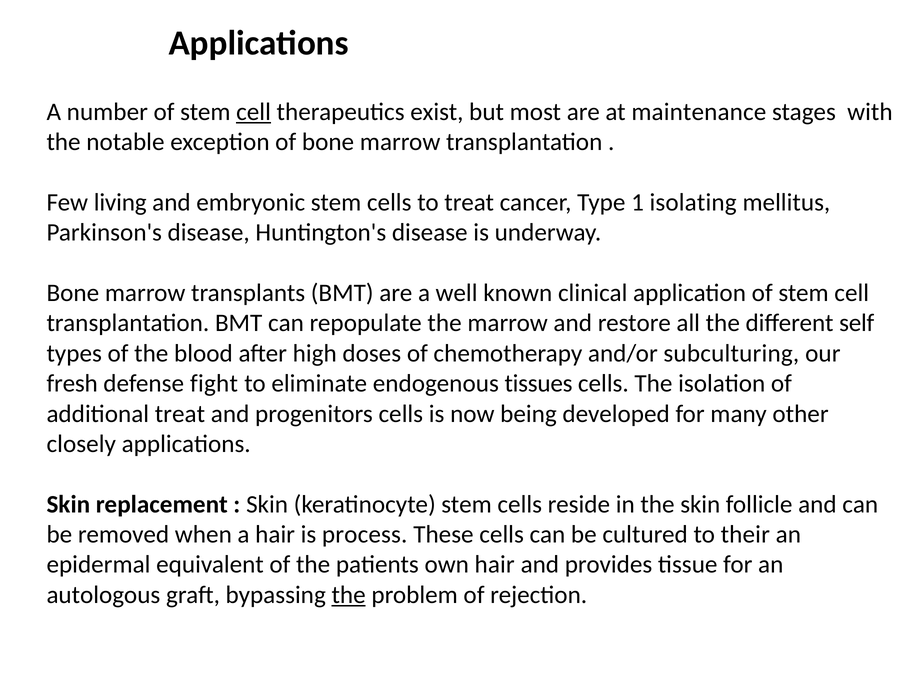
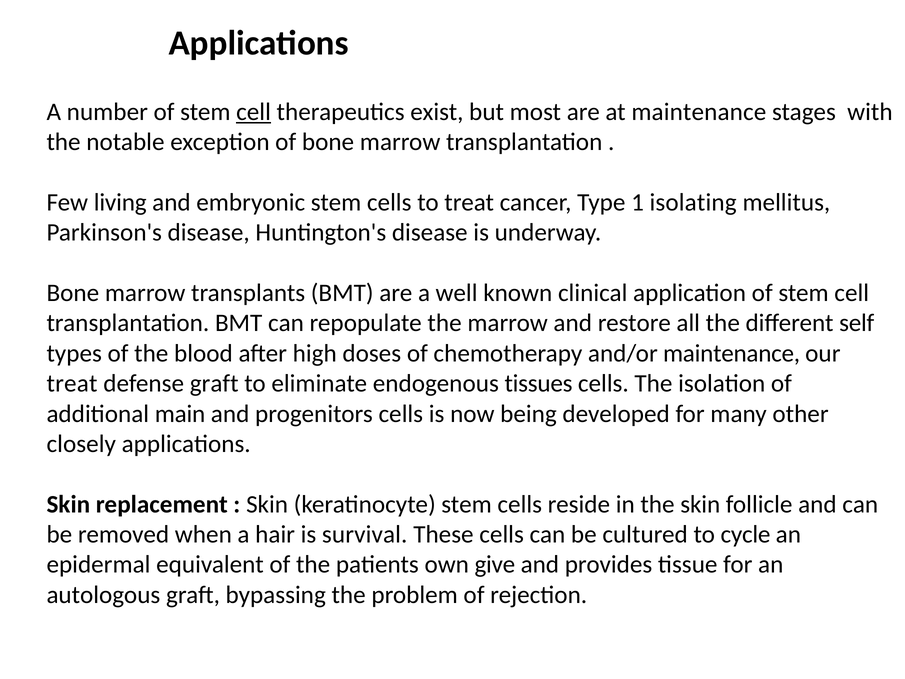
and/or subculturing: subculturing -> maintenance (732, 353)
fresh: fresh -> treat (72, 383)
defense fight: fight -> graft (214, 383)
additional treat: treat -> main (180, 414)
process: process -> survival (365, 534)
their: their -> cycle (745, 534)
own hair: hair -> give (495, 564)
the underline: present -> none (349, 595)
